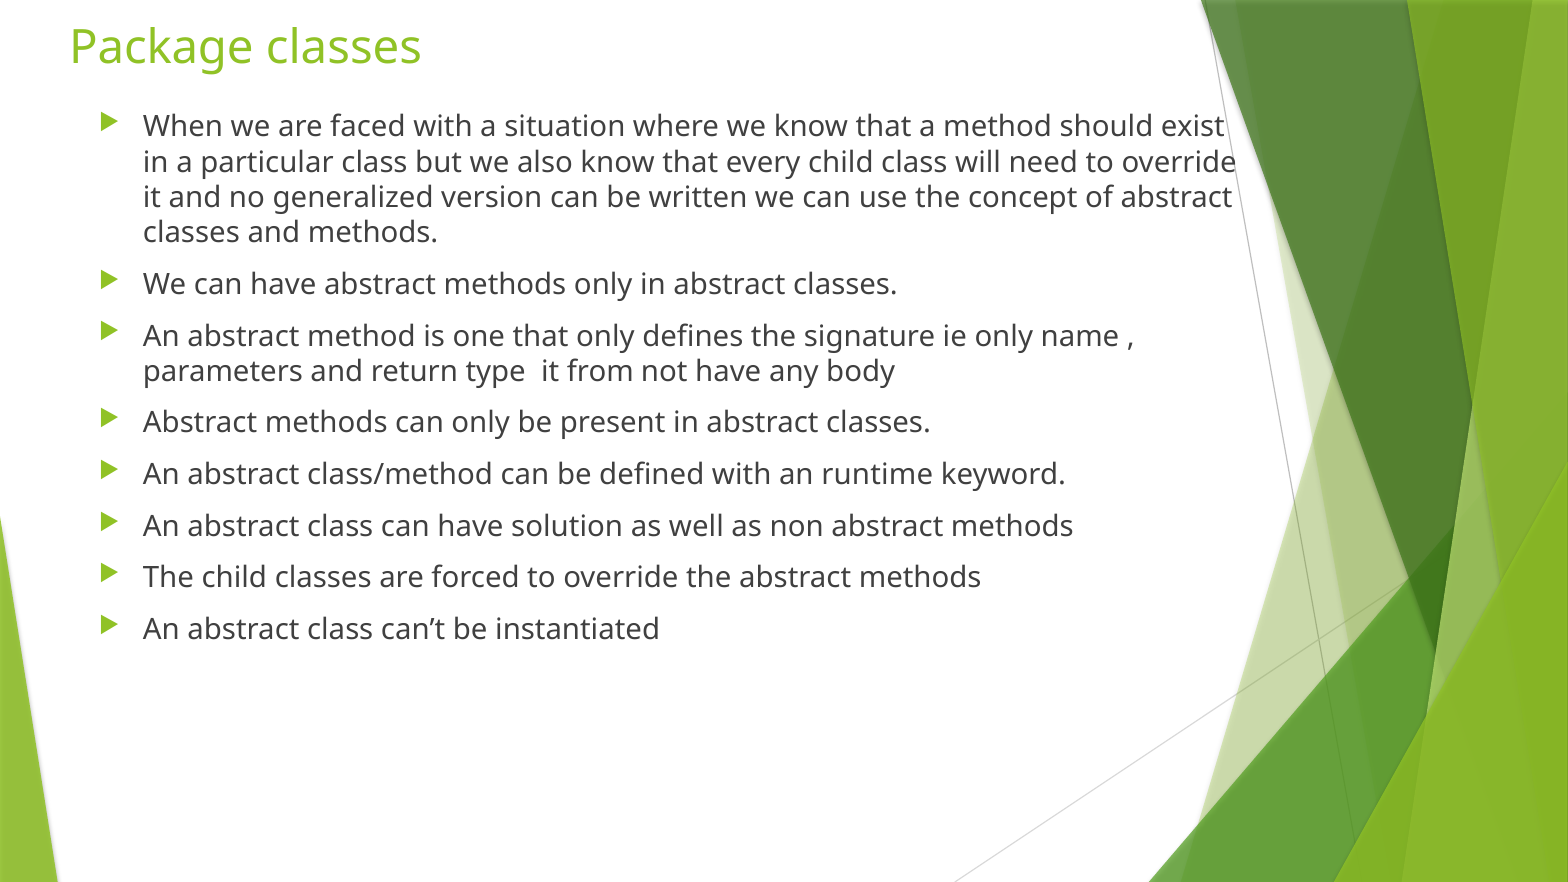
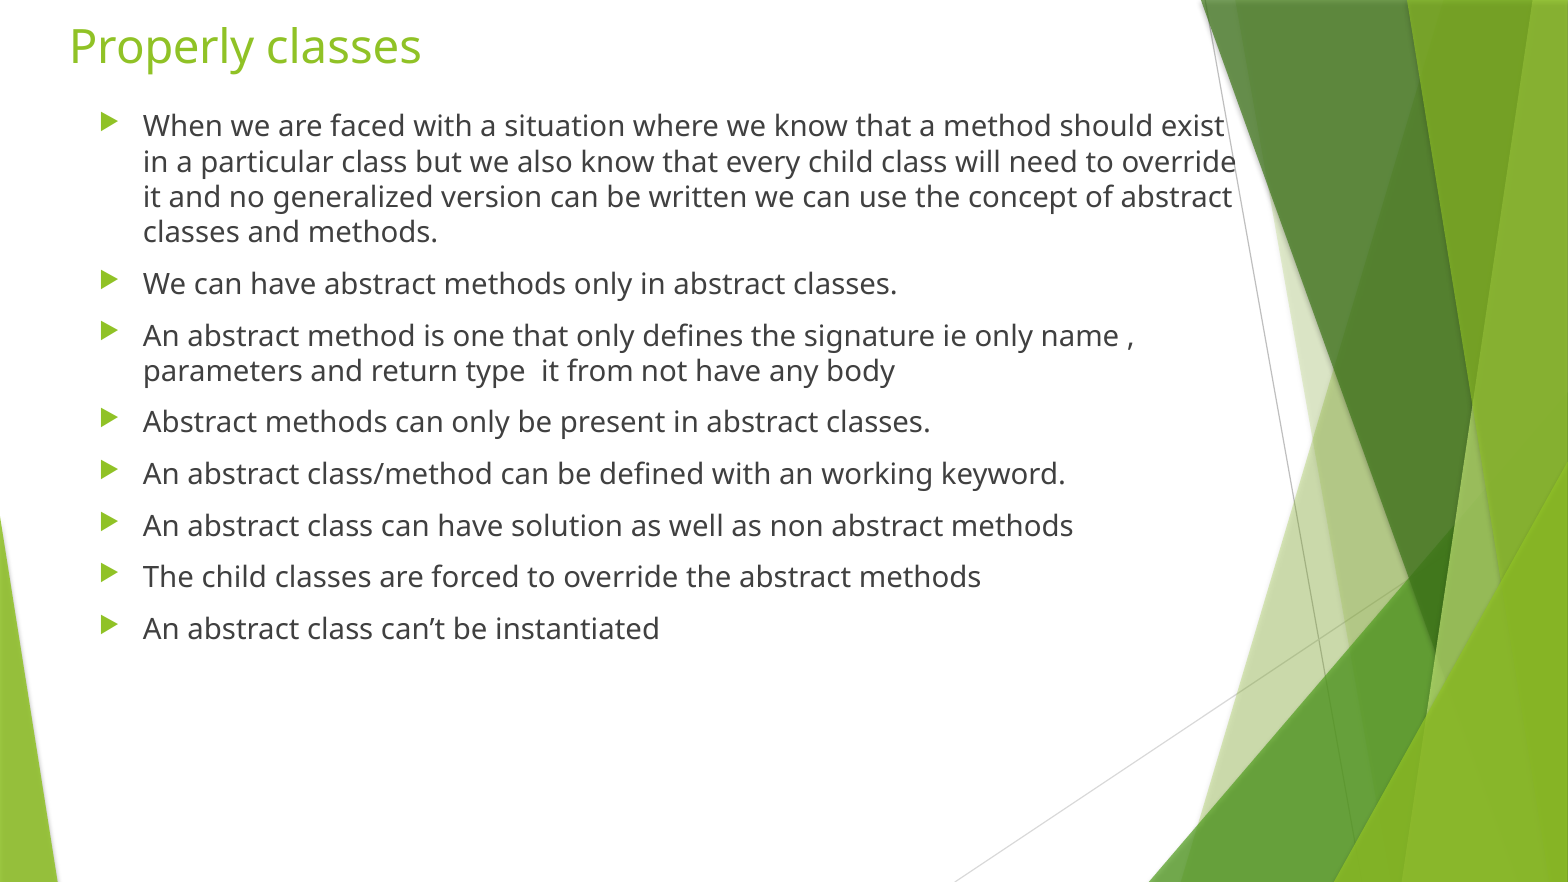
Package: Package -> Properly (162, 48)
runtime: runtime -> working (877, 475)
